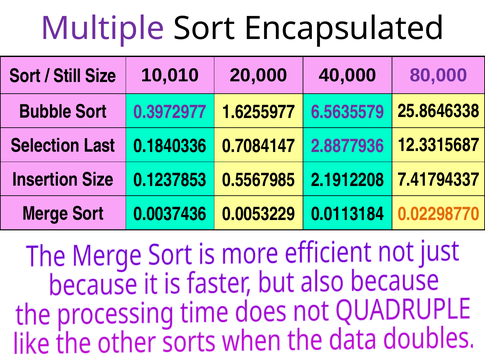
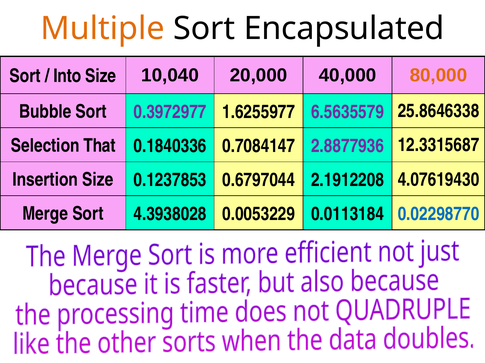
Multiple colour: purple -> orange (103, 29)
Still: Still -> Into (67, 76)
10,010: 10,010 -> 10,040 (170, 76)
80,000 colour: purple -> orange (438, 76)
Last: Last -> That (99, 146)
0.5567985: 0.5567985 -> 0.6797044 (259, 180)
7.41794337: 7.41794337 -> 4.07619430 (439, 180)
0.0037436: 0.0037436 -> 4.3938028 (170, 214)
0.02298770 colour: orange -> blue (439, 214)
